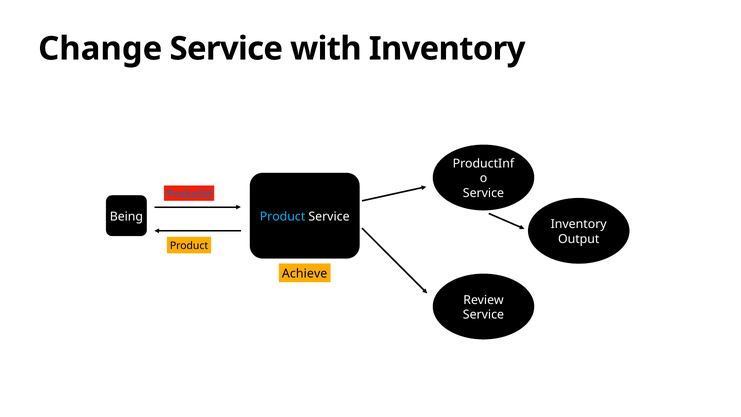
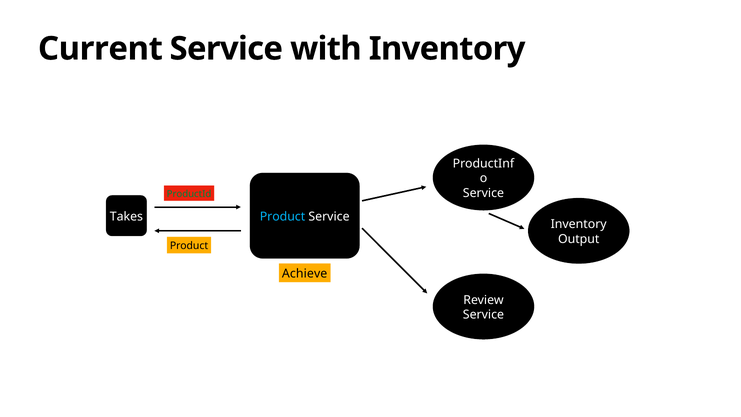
Change: Change -> Current (100, 49)
ProductId colour: blue -> green (189, 194)
Being: Being -> Takes (126, 216)
